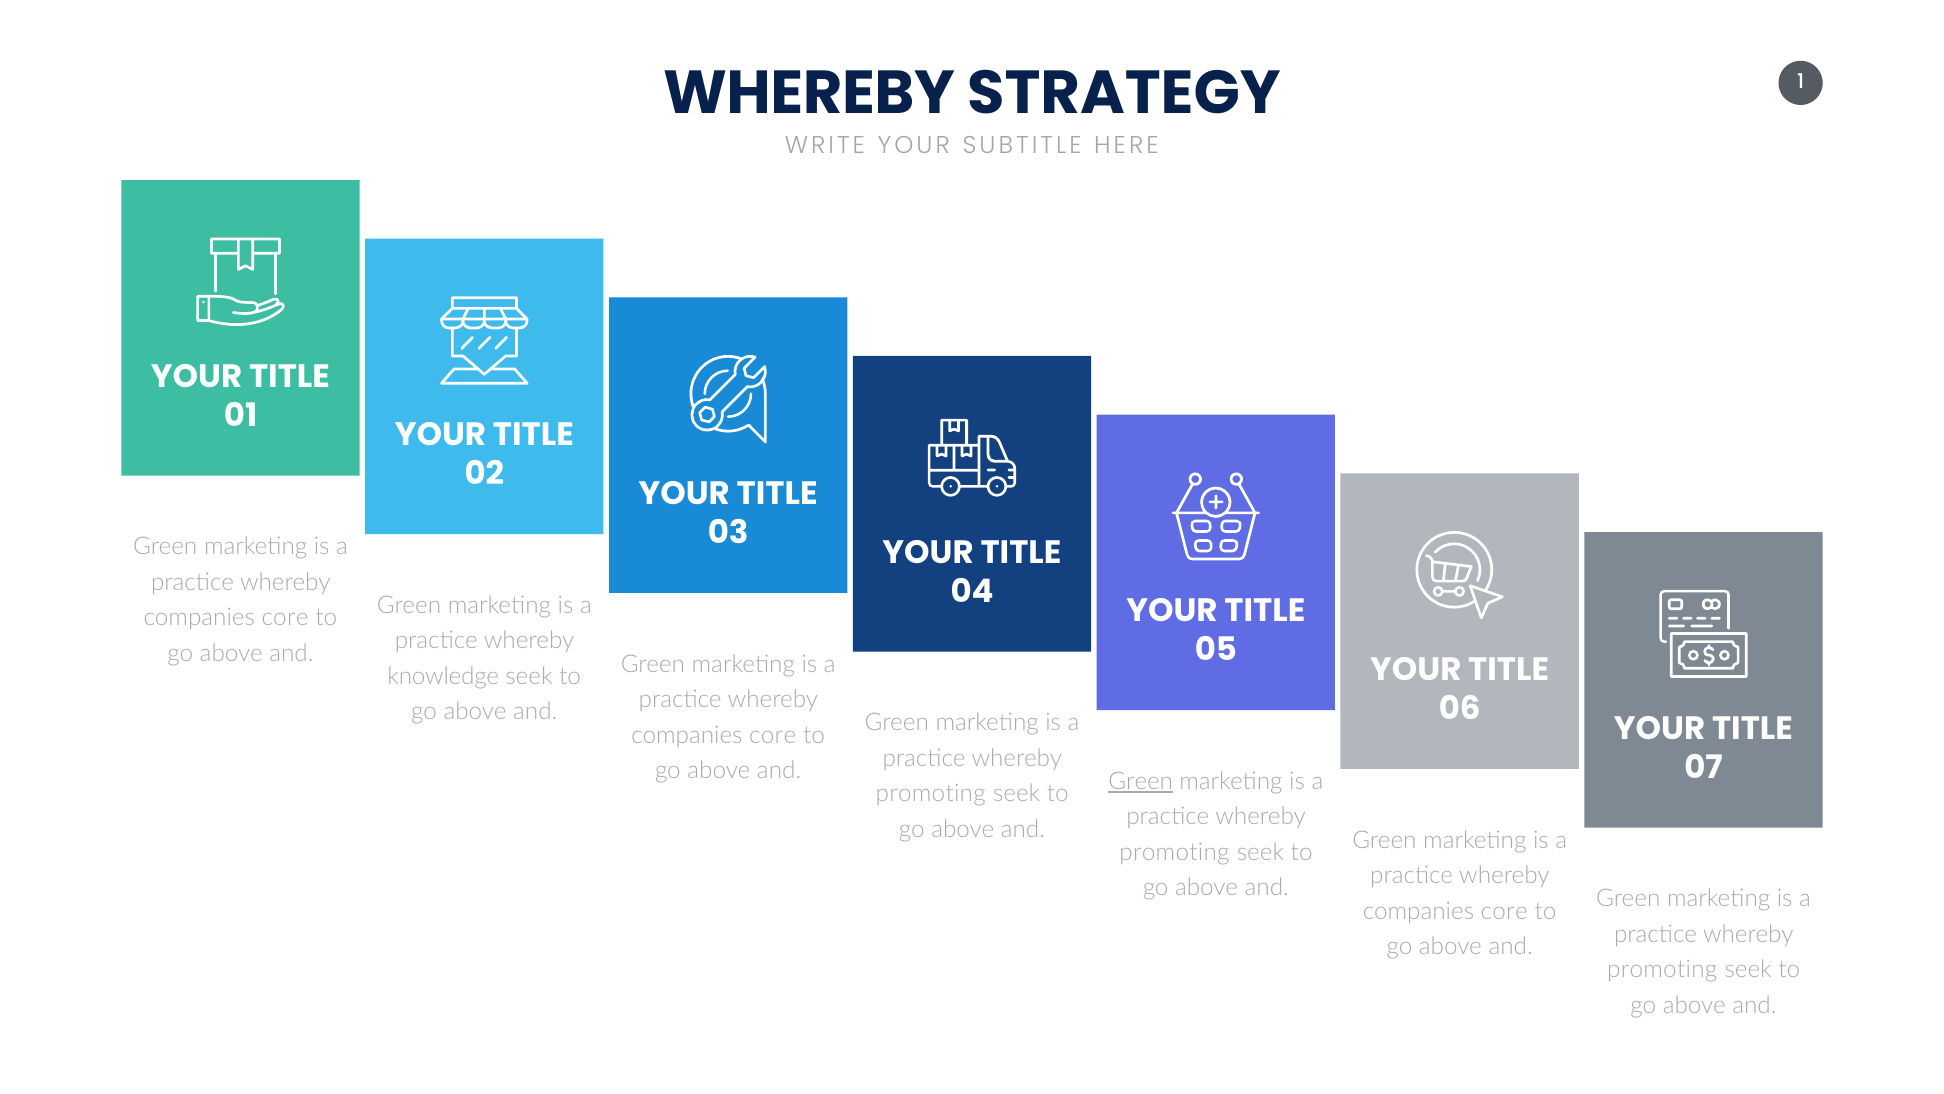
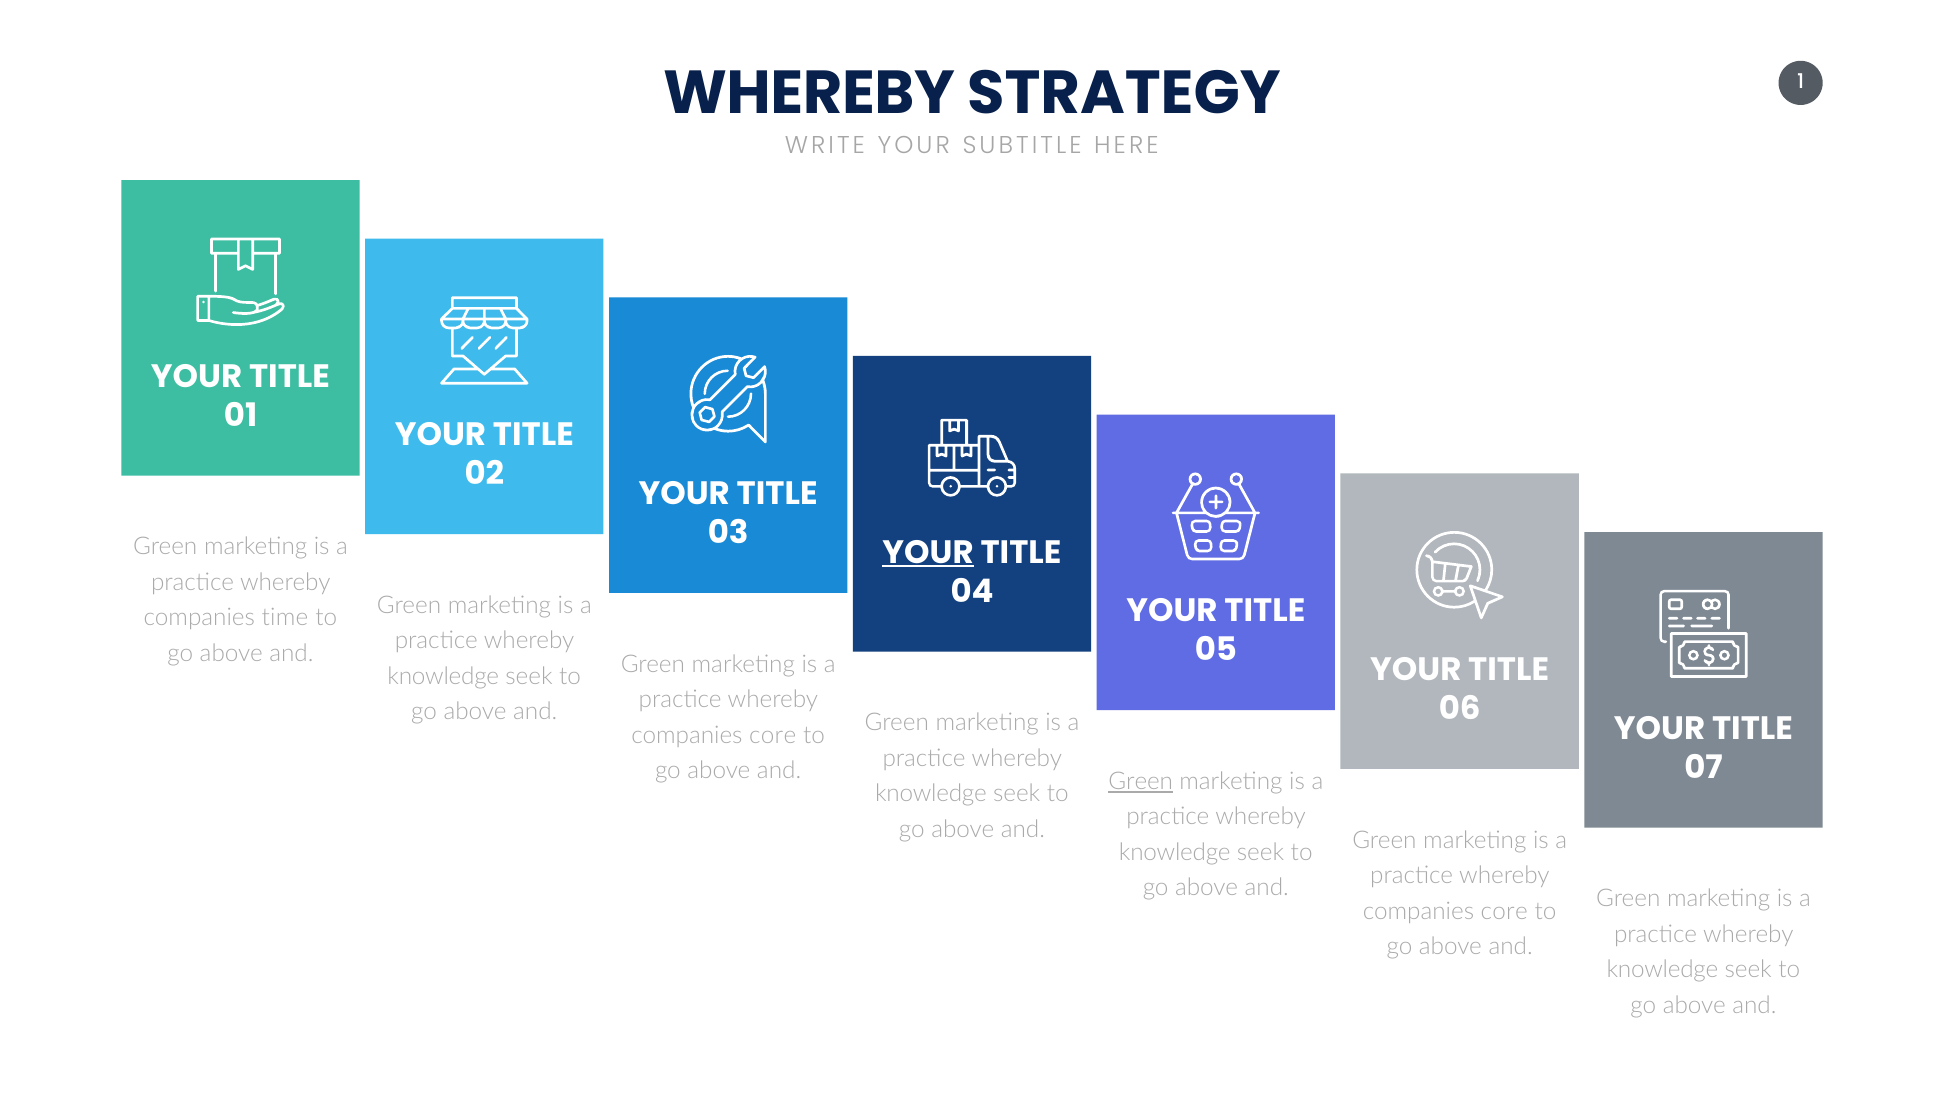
YOUR underline: none -> present (928, 552)
core: core -> time (285, 618)
promoting: promoting -> knowledge (931, 794)
promoting: promoting -> knowledge (1175, 852)
promoting: promoting -> knowledge (1662, 970)
